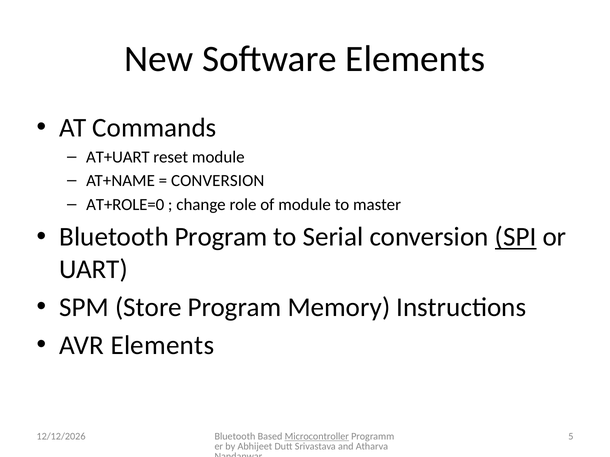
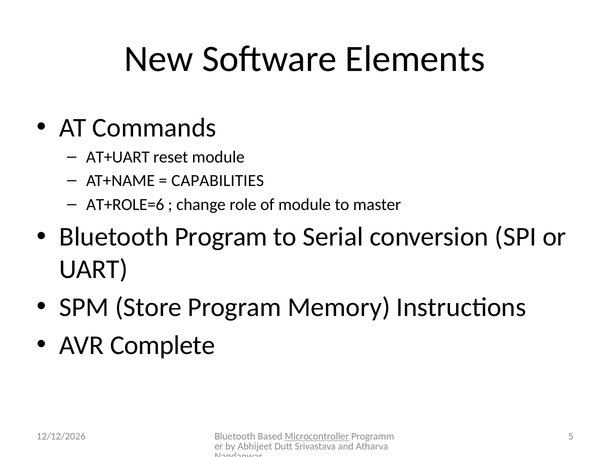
CONVERSION: CONVERSION -> CAPABILITIES (218, 181)
AT+ROLE=0: AT+ROLE=0 -> AT+ROLE=6 (125, 205)
SPI underline: present -> none (516, 237)
AVR Elements: Elements -> Complete (163, 346)
